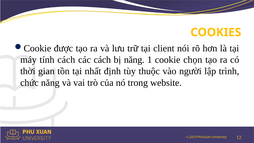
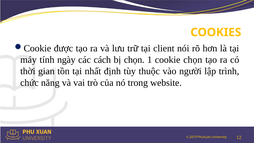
tính cách: cách -> ngày (66, 60)
bị năng: năng -> chọn (134, 60)
